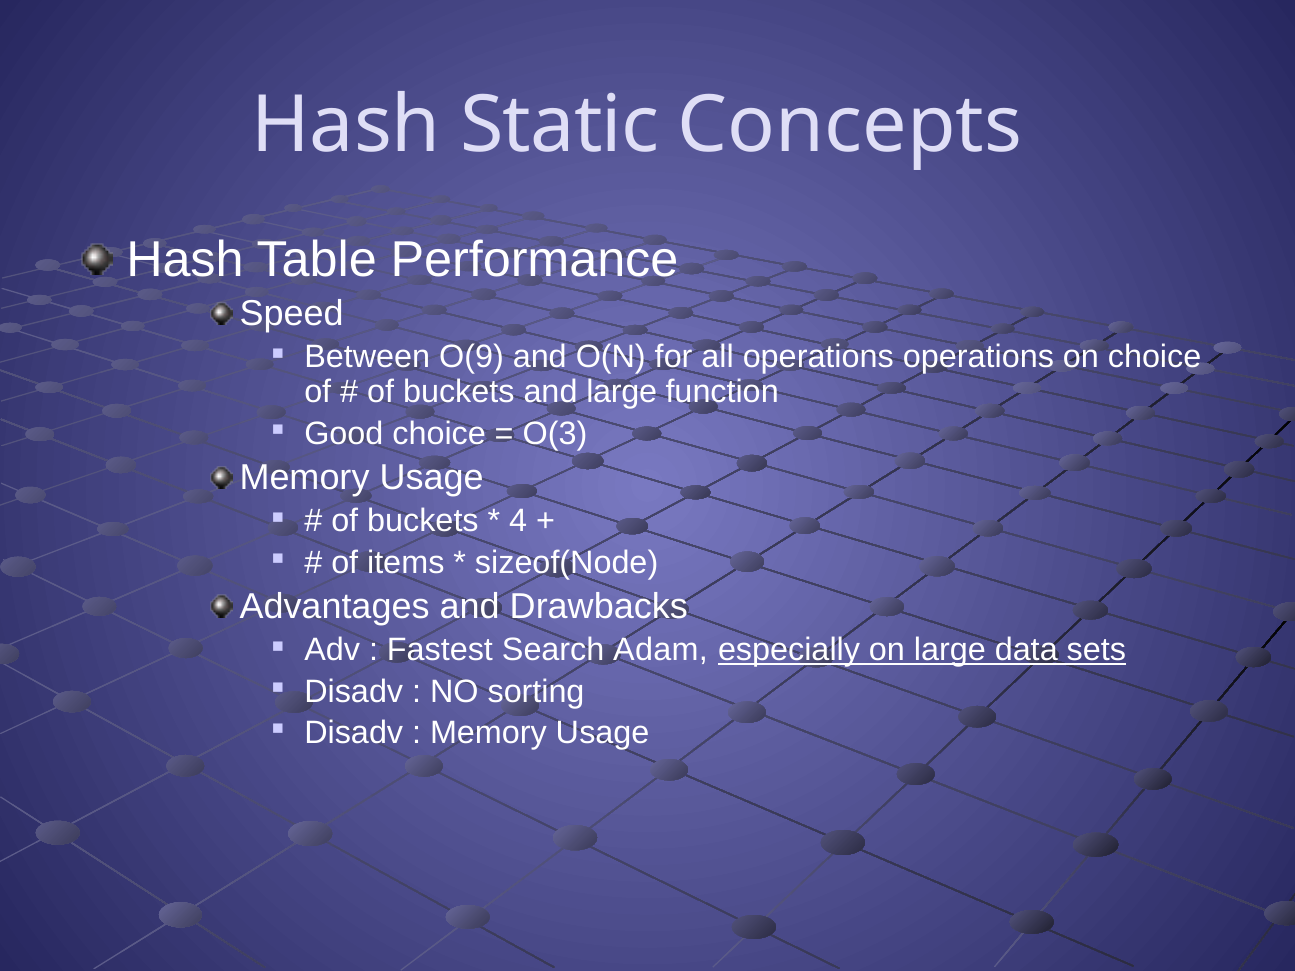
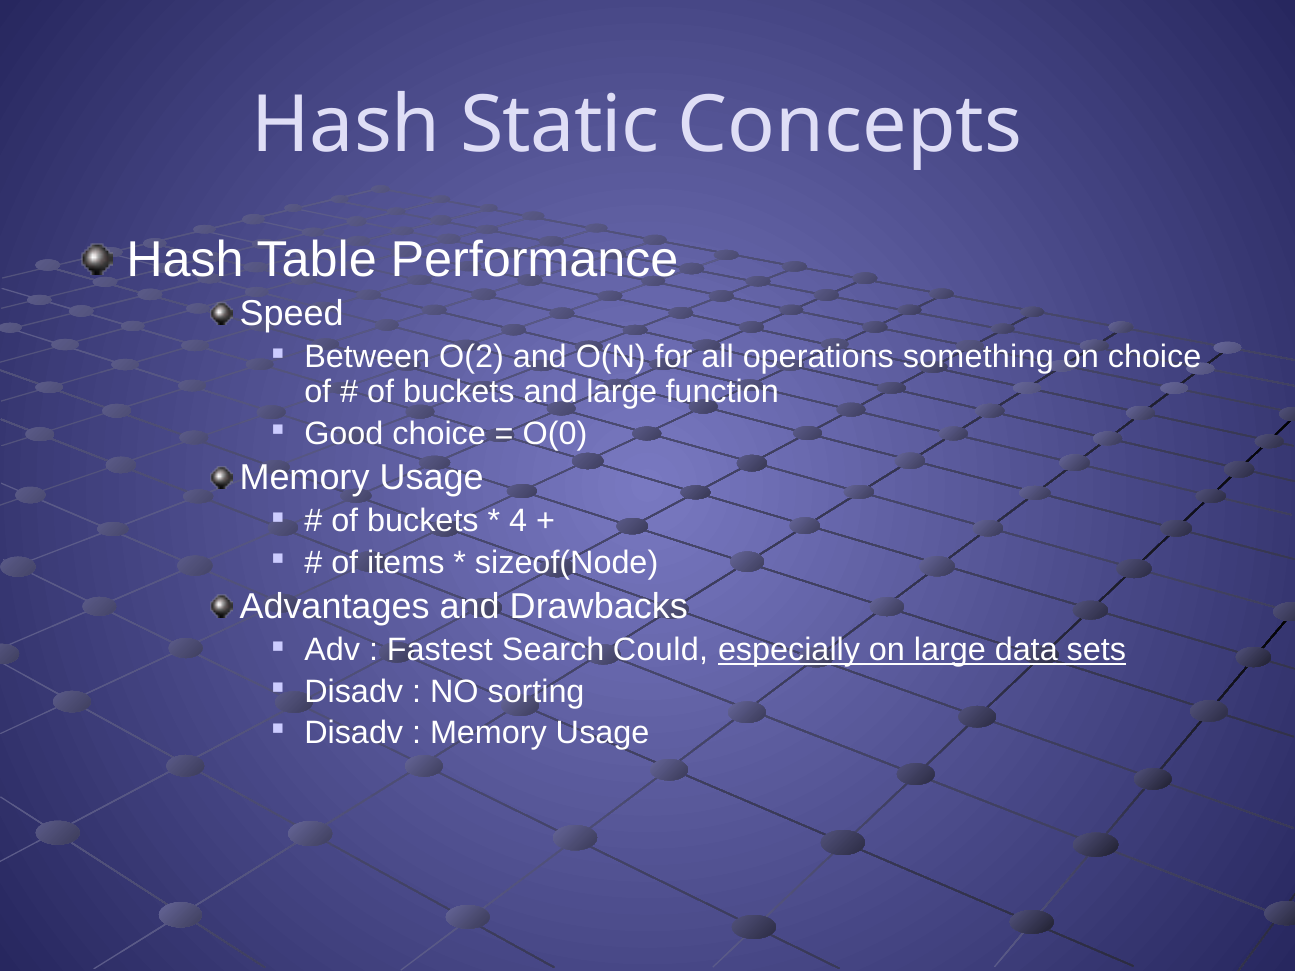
O(9: O(9 -> O(2 (471, 357)
operations operations: operations -> something (978, 357)
O(3: O(3 -> O(0 (555, 434)
Adam: Adam -> Could (661, 650)
